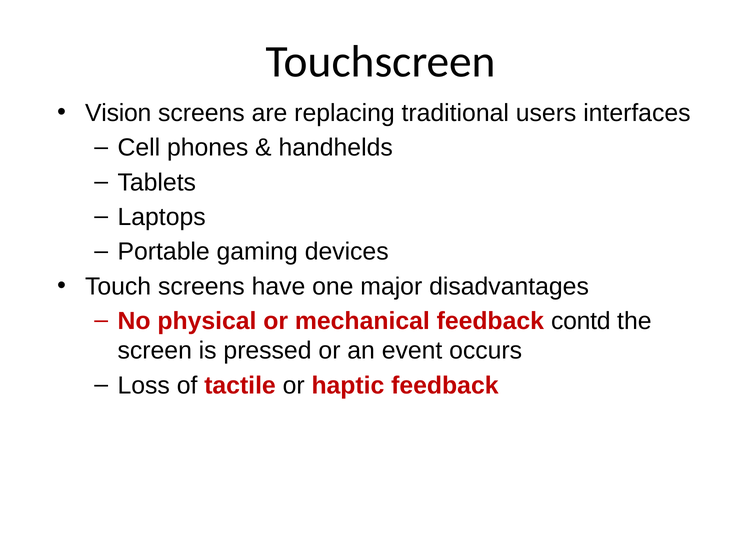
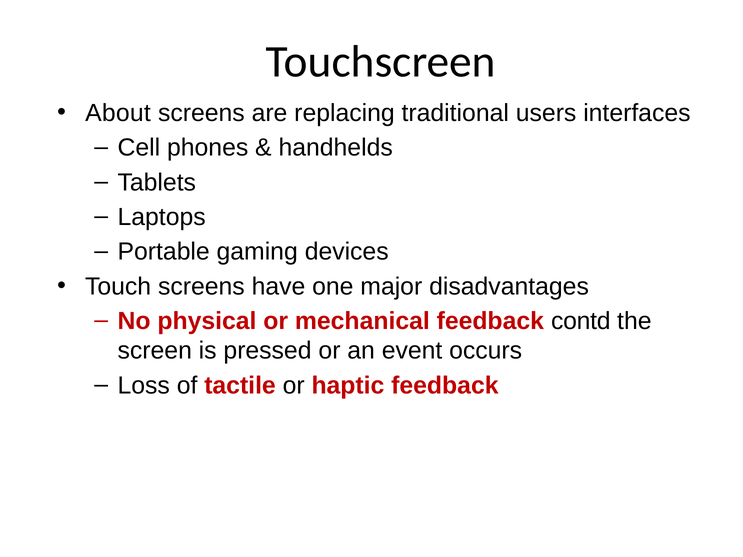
Vision: Vision -> About (118, 113)
